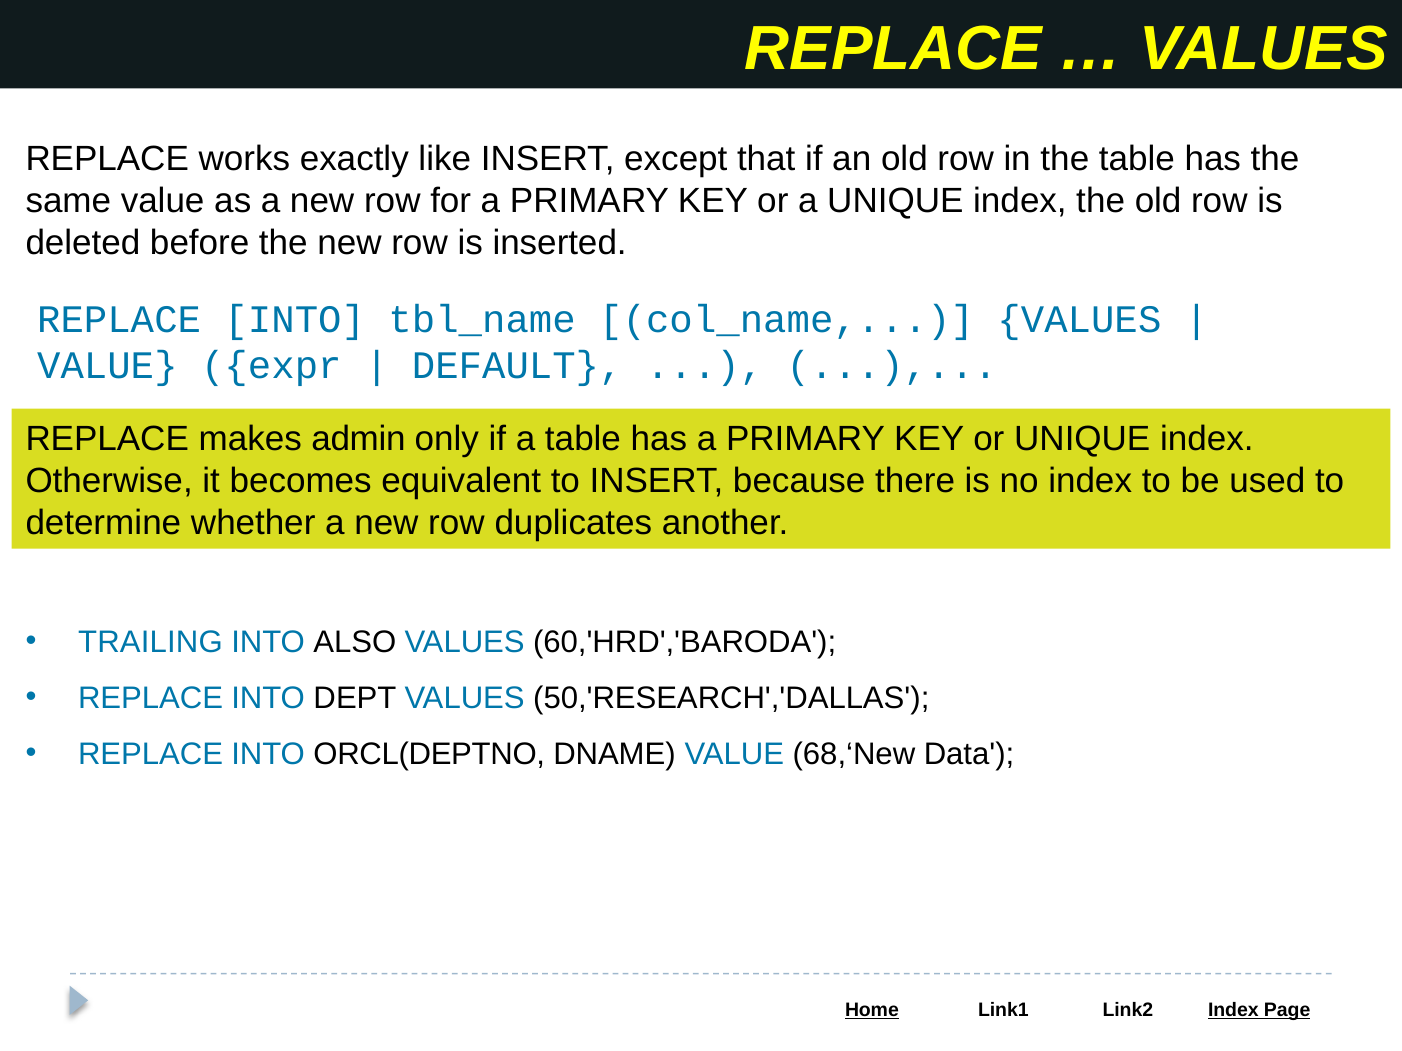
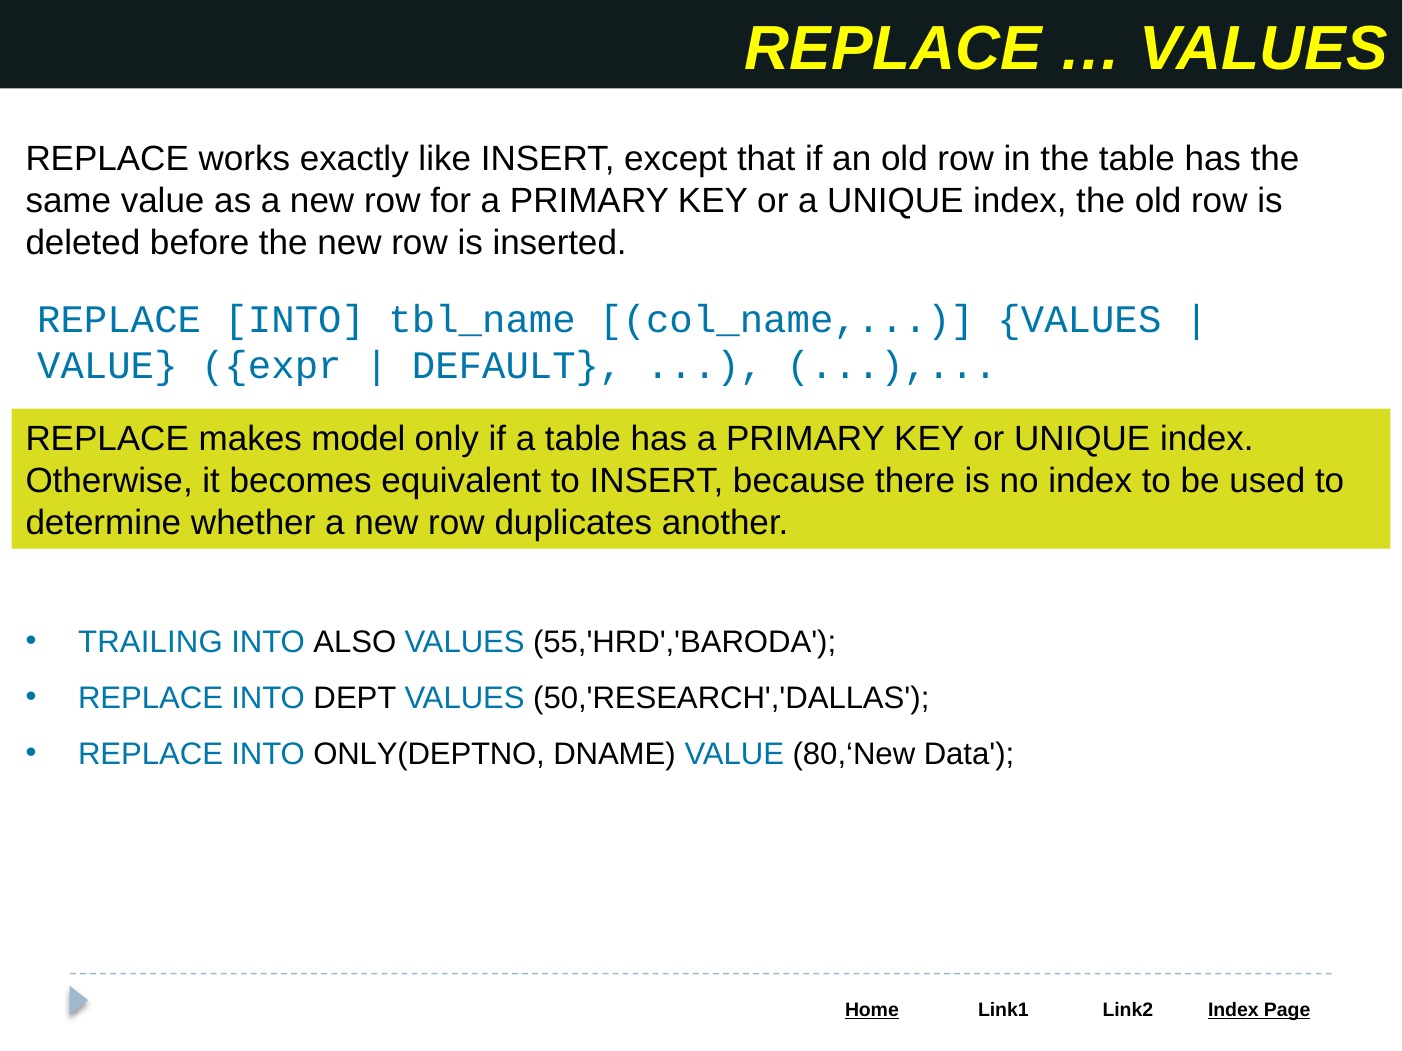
admin: admin -> model (358, 439)
60,'HRD','BARODA: 60,'HRD','BARODA -> 55,'HRD','BARODA (685, 642)
ORCL(DEPTNO: ORCL(DEPTNO -> ONLY(DEPTNO (429, 754)
68,‘New: 68,‘New -> 80,‘New (854, 754)
